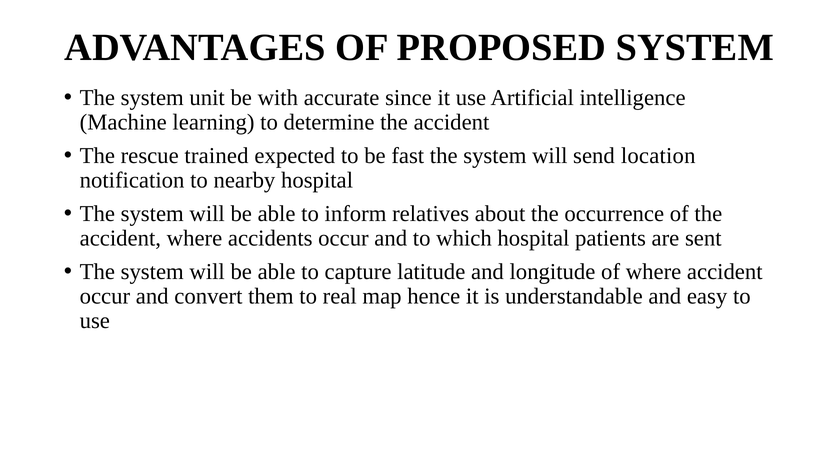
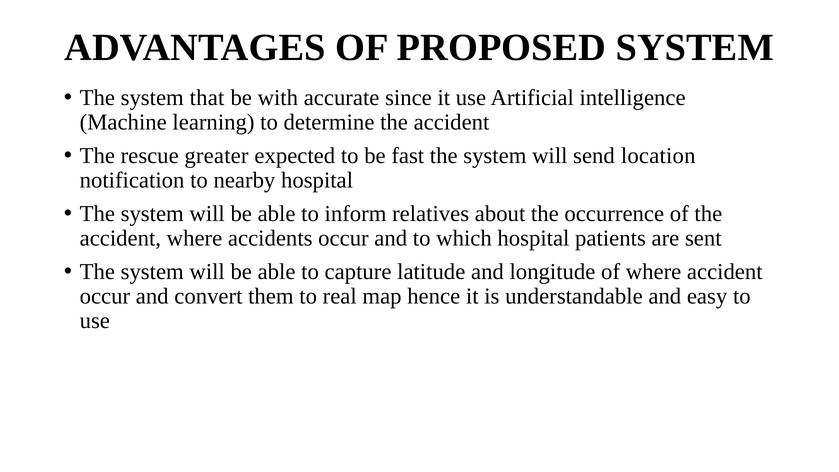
unit: unit -> that (207, 98)
trained: trained -> greater (216, 156)
